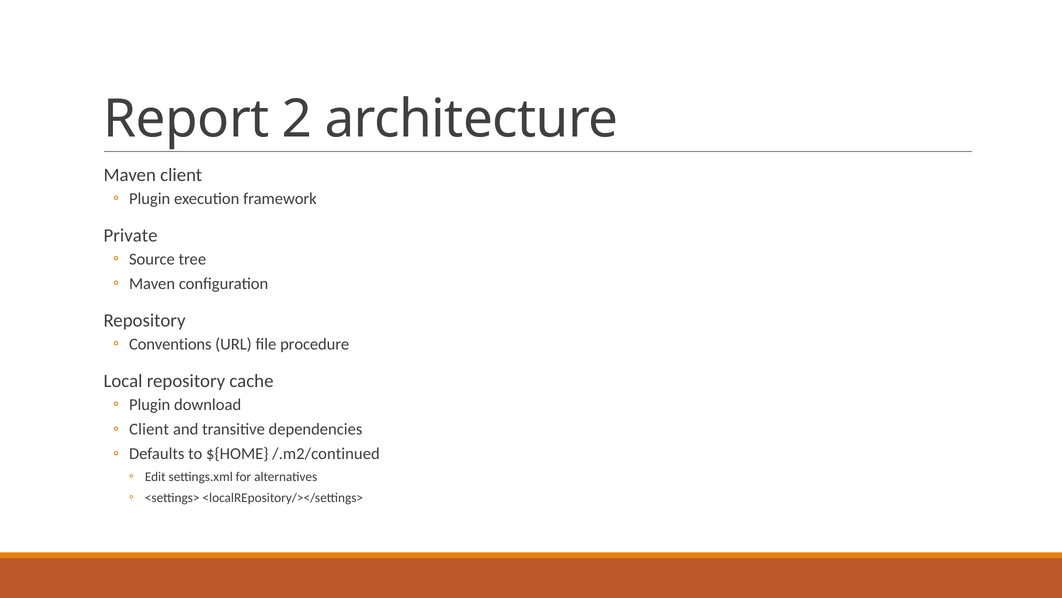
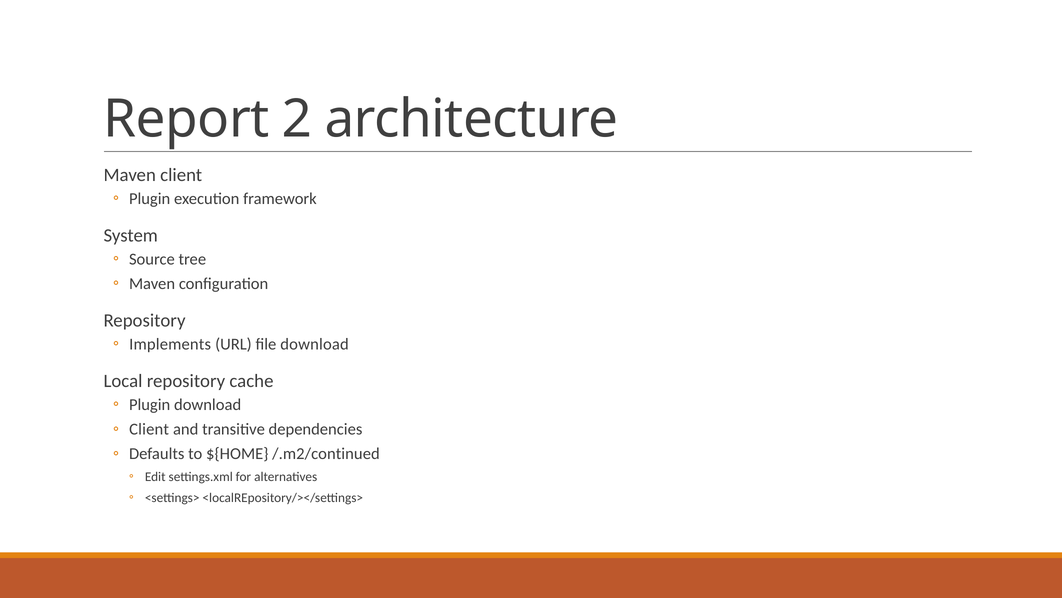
Private: Private -> System (131, 235)
Conventions: Conventions -> Implements (170, 344)
file procedure: procedure -> download (315, 344)
